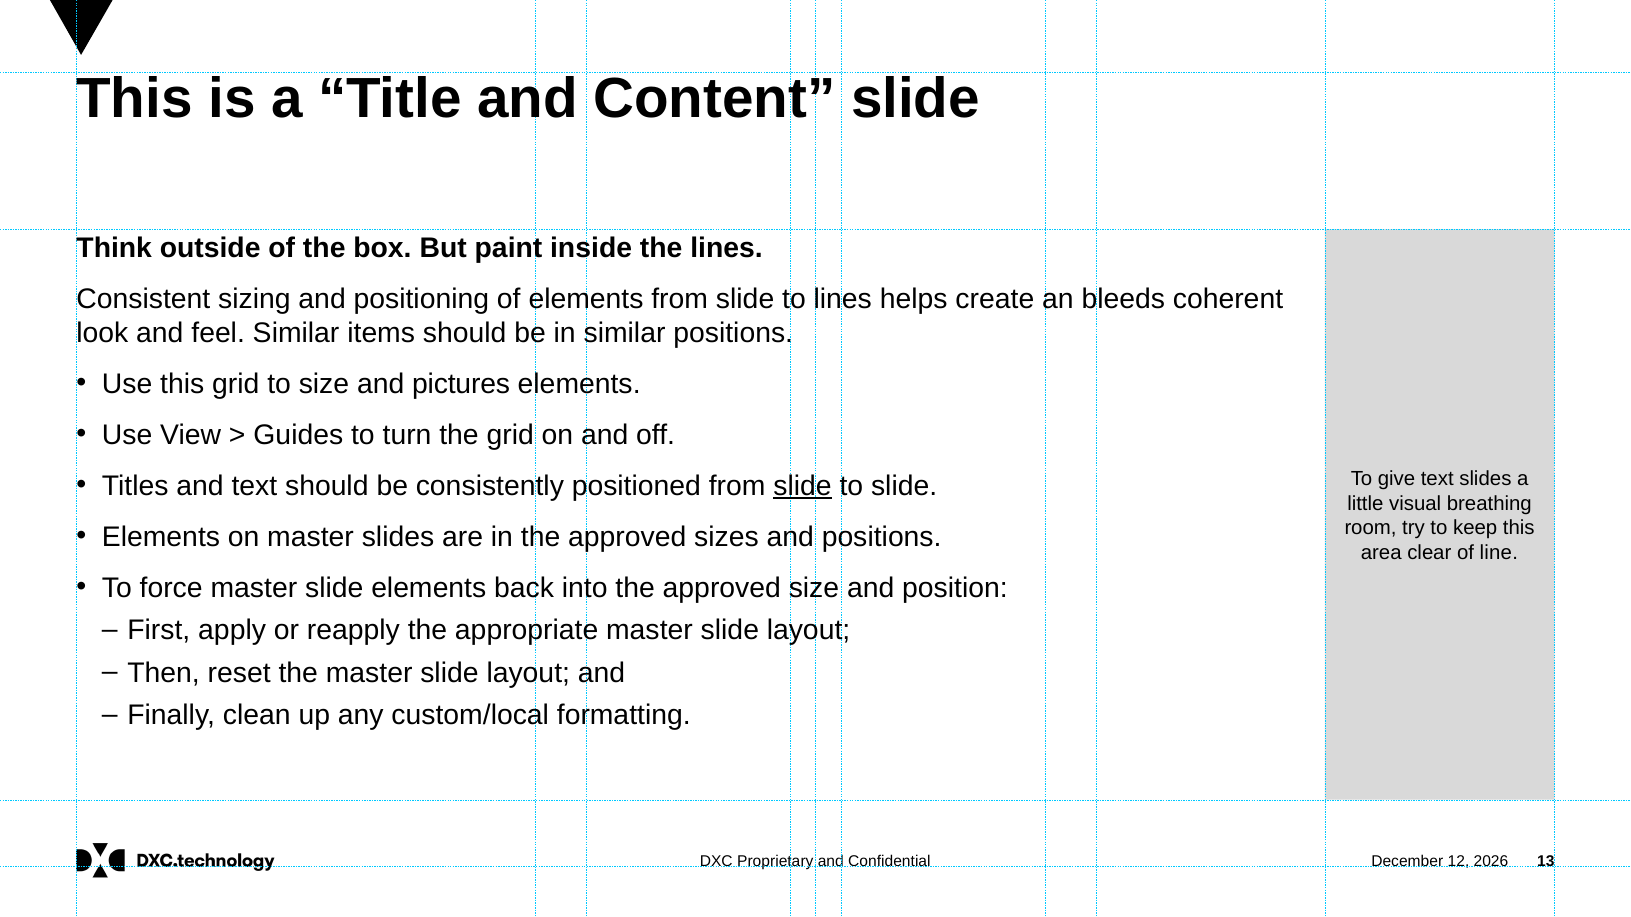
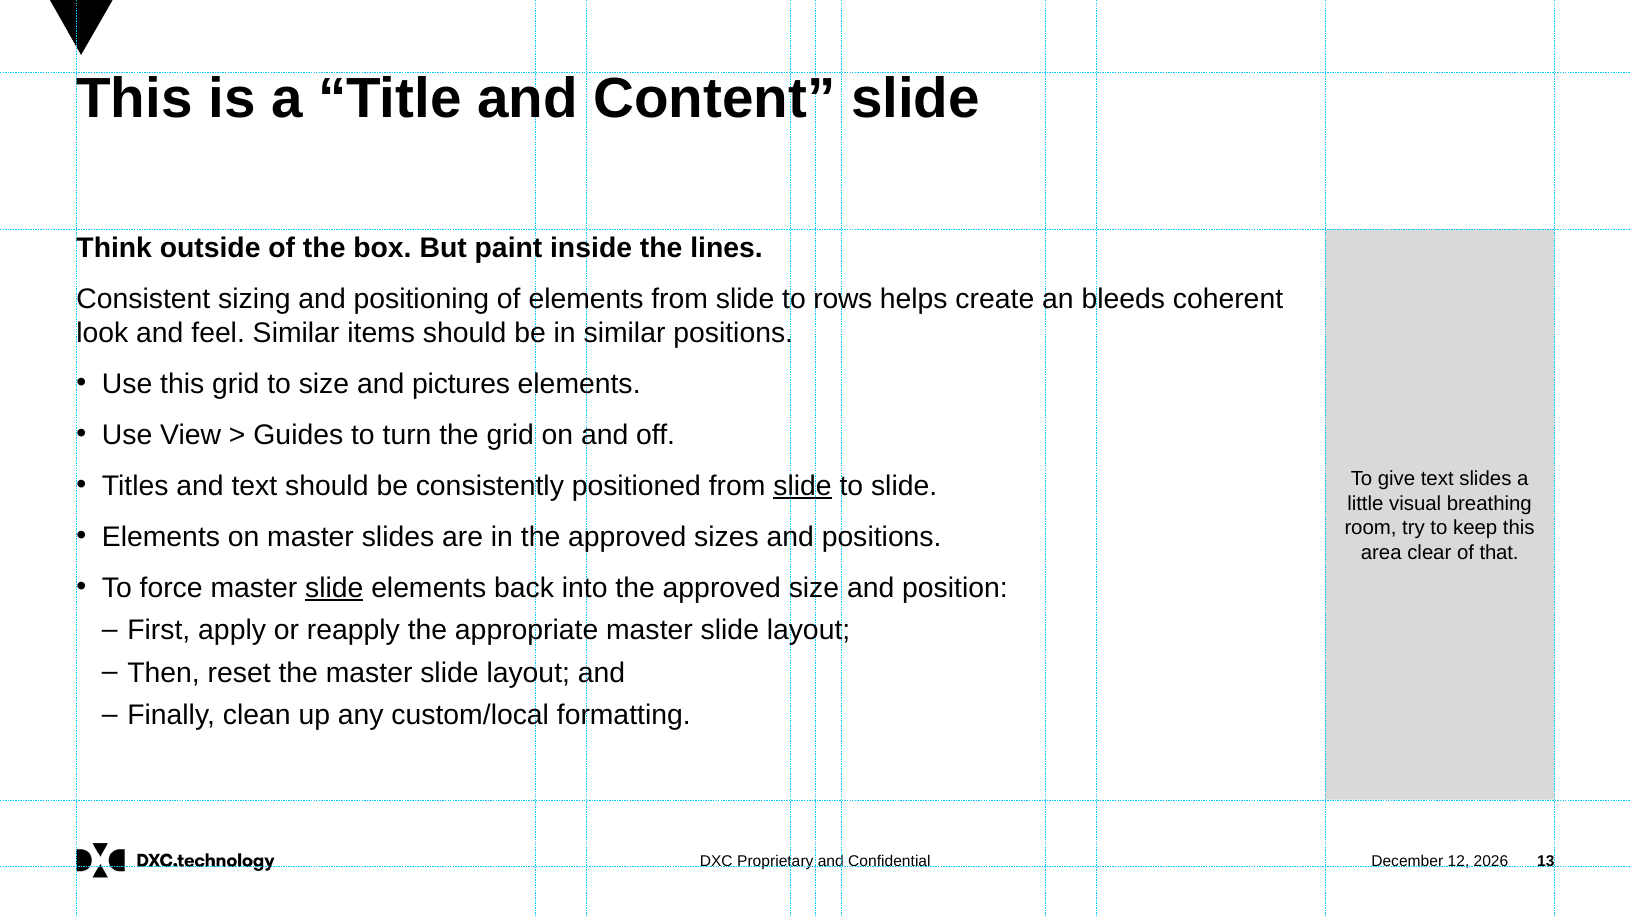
to lines: lines -> rows (843, 299)
line: line -> that (1499, 553)
slide underline: none -> present (334, 588)
